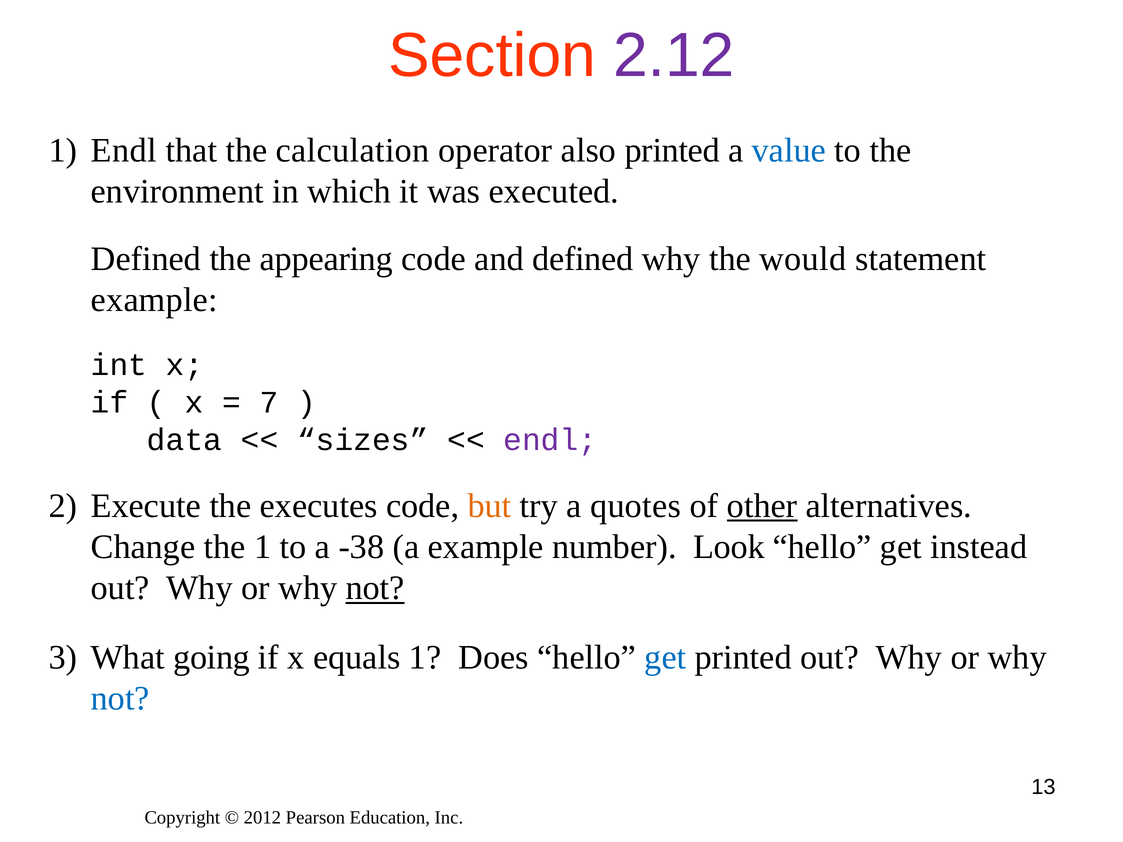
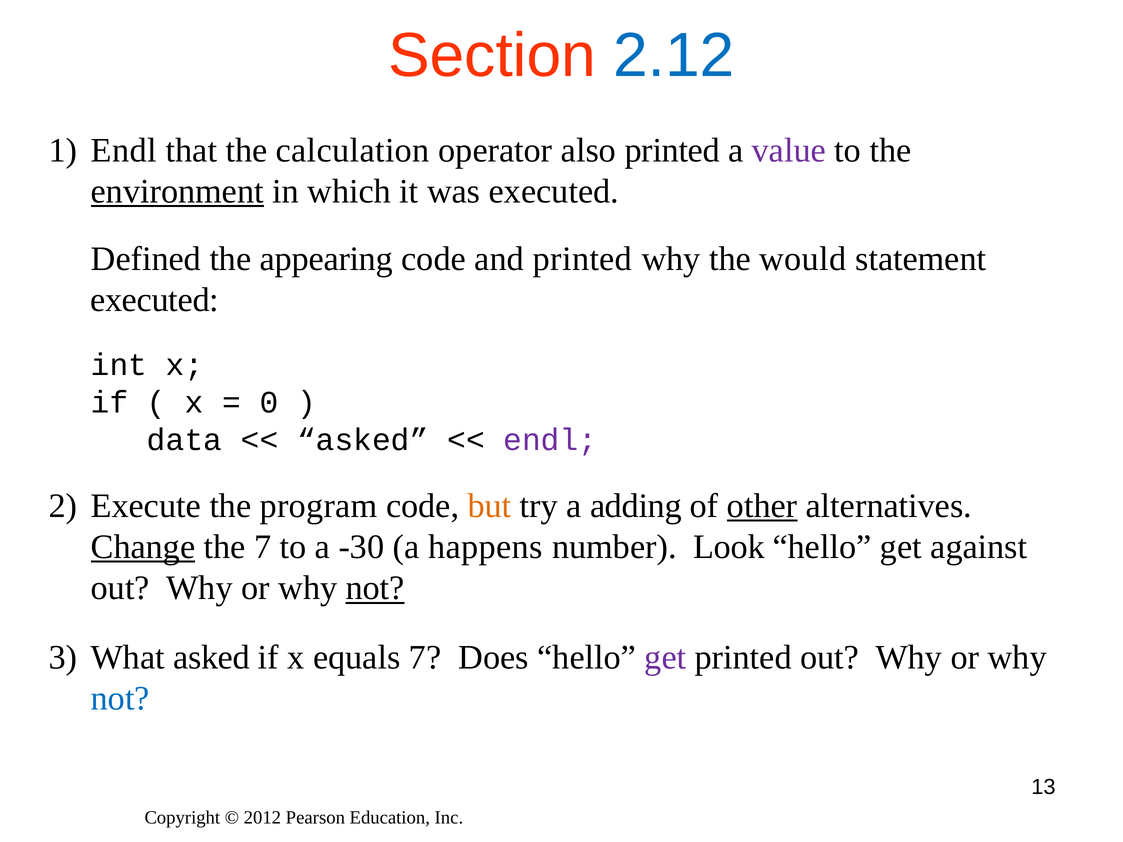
2.12 colour: purple -> blue (674, 56)
value colour: blue -> purple (789, 150)
environment underline: none -> present (177, 191)
and defined: defined -> printed (583, 259)
example: example -> executed (155, 300)
7: 7 -> 0 (269, 403)
sizes: sizes -> asked (363, 440)
executes: executes -> program (319, 506)
quotes: quotes -> adding (636, 506)
Change underline: none -> present (143, 547)
the 1: 1 -> 7 (263, 547)
-38: -38 -> -30 (361, 547)
a example: example -> happens (486, 547)
instead: instead -> against (979, 547)
What going: going -> asked (212, 657)
equals 1: 1 -> 7 (425, 657)
get colour: blue -> purple (665, 657)
